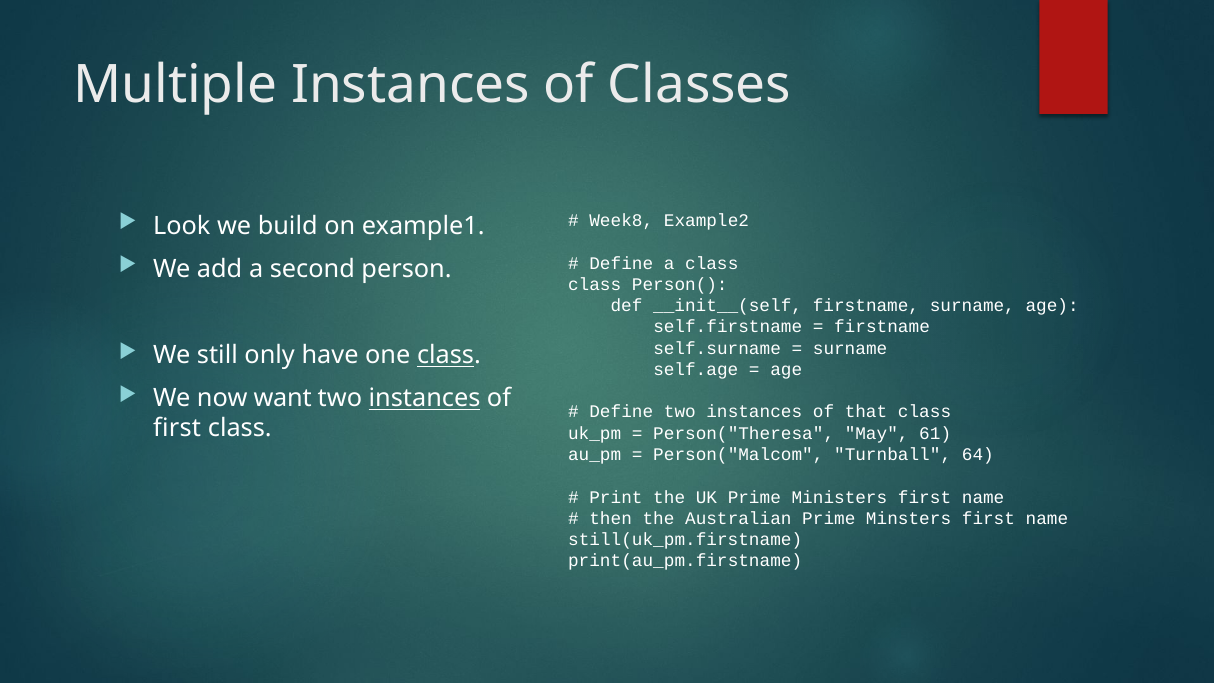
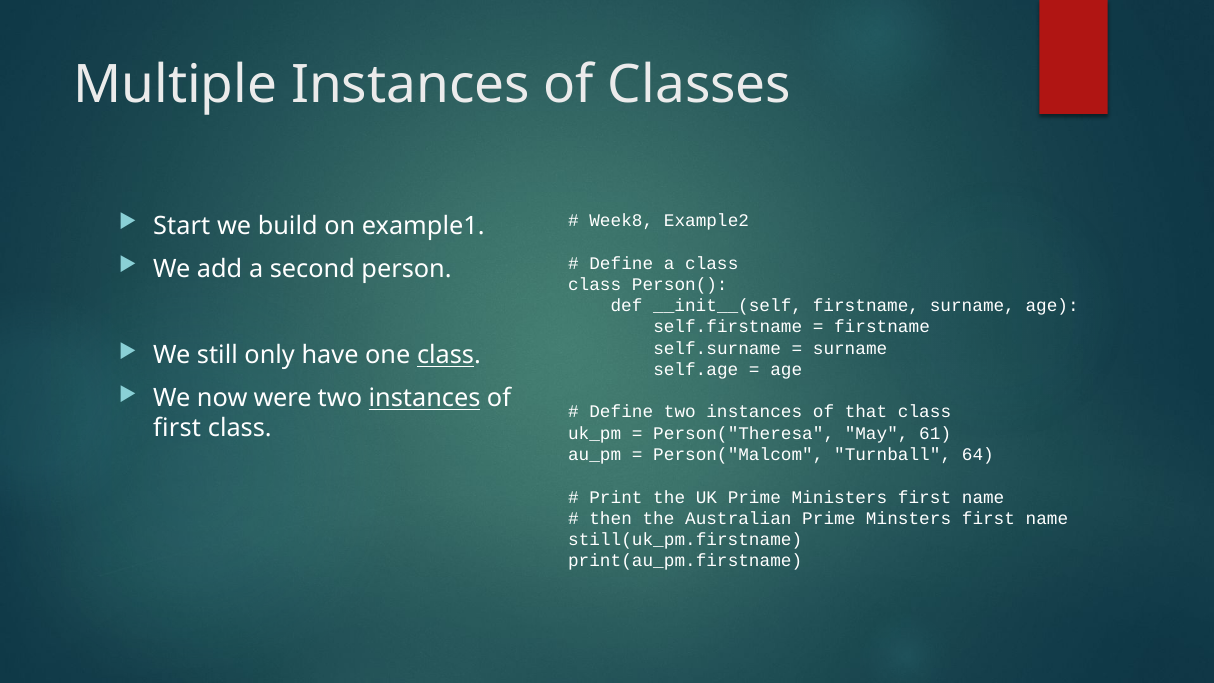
Look: Look -> Start (182, 226)
want: want -> were (283, 398)
